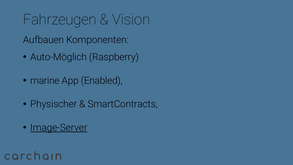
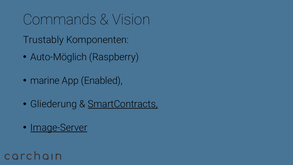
Fahrzeugen: Fahrzeugen -> Commands (60, 20)
Aufbauen: Aufbauen -> Trustably (43, 40)
Physischer: Physischer -> Gliederung (54, 104)
SmartContracts underline: none -> present (123, 104)
